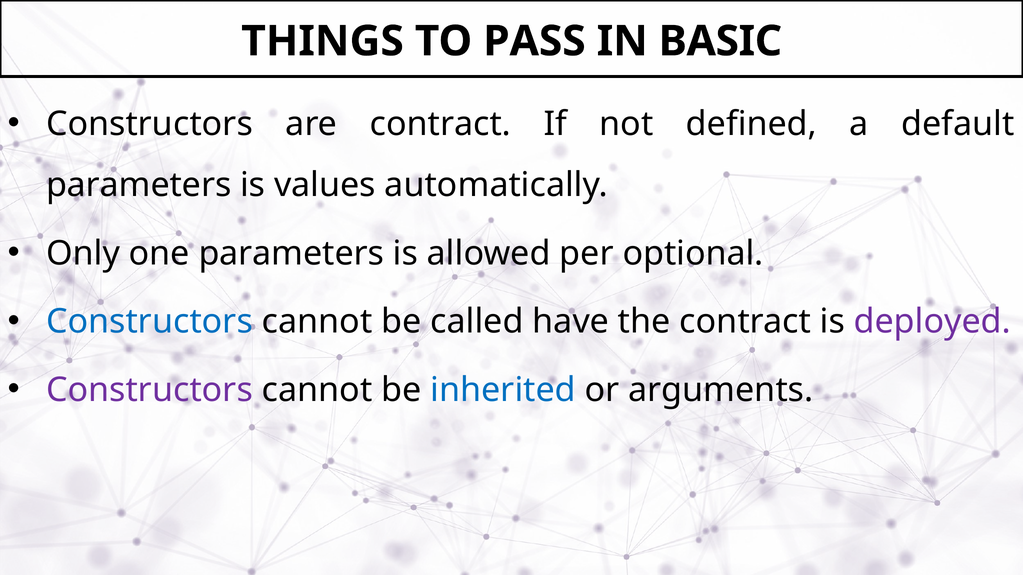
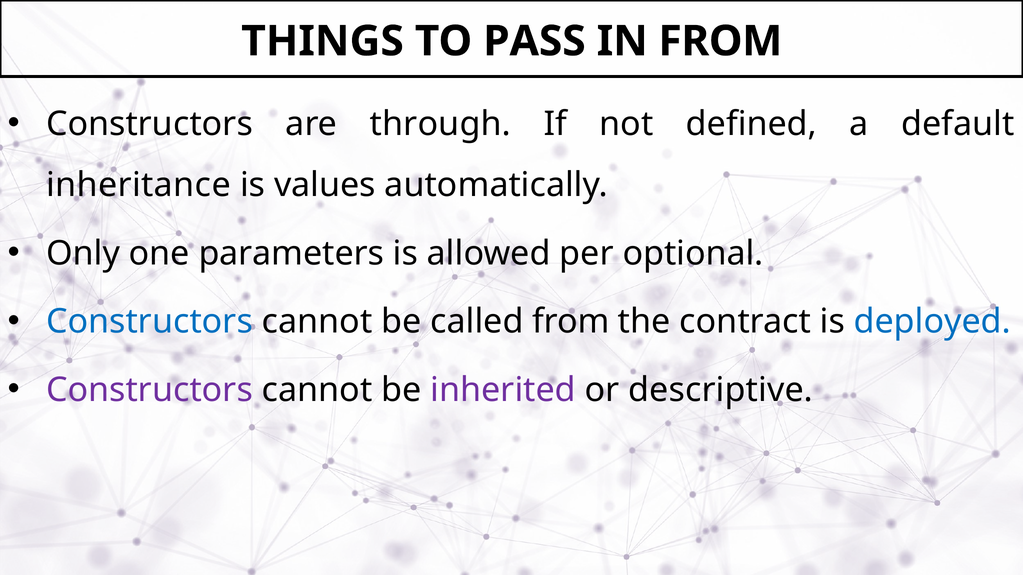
IN BASIC: BASIC -> FROM (720, 41)
are contract: contract -> through (440, 124)
parameters: parameters -> inheritance (139, 185)
called have: have -> from (571, 322)
deployed colour: purple -> blue (932, 322)
inherited colour: blue -> purple (503, 390)
arguments: arguments -> descriptive (721, 390)
